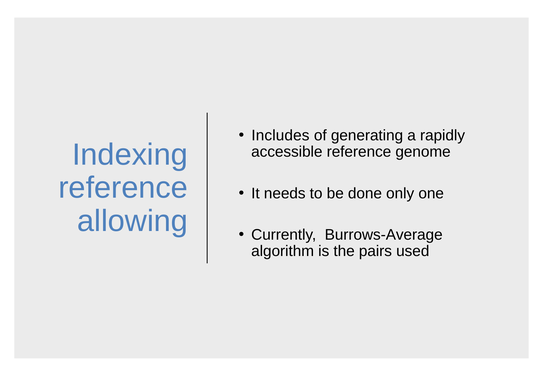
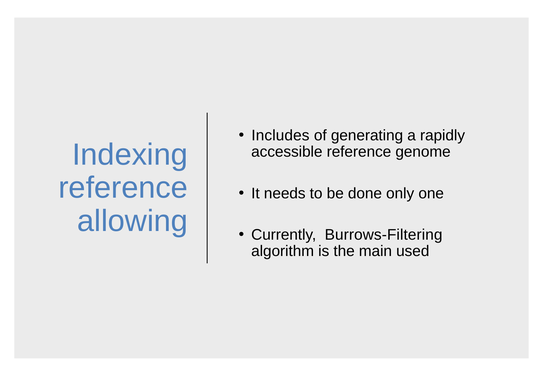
Burrows-Average: Burrows-Average -> Burrows-Filtering (384, 235)
pairs: pairs -> main (375, 251)
